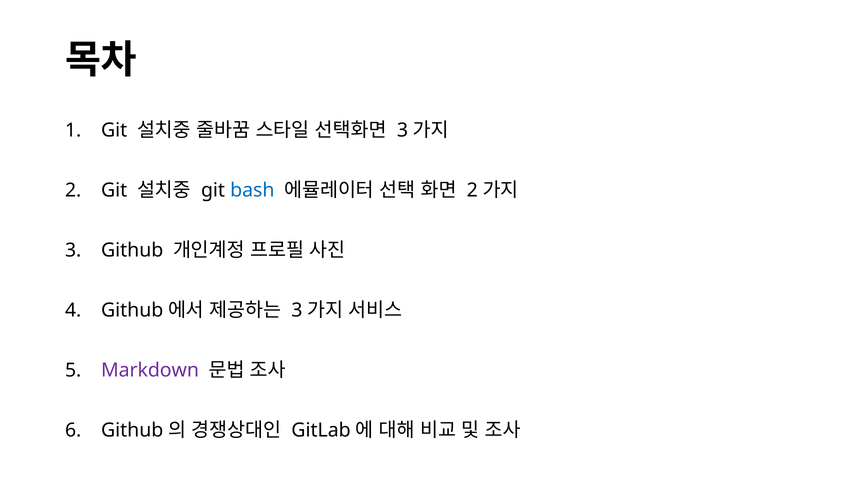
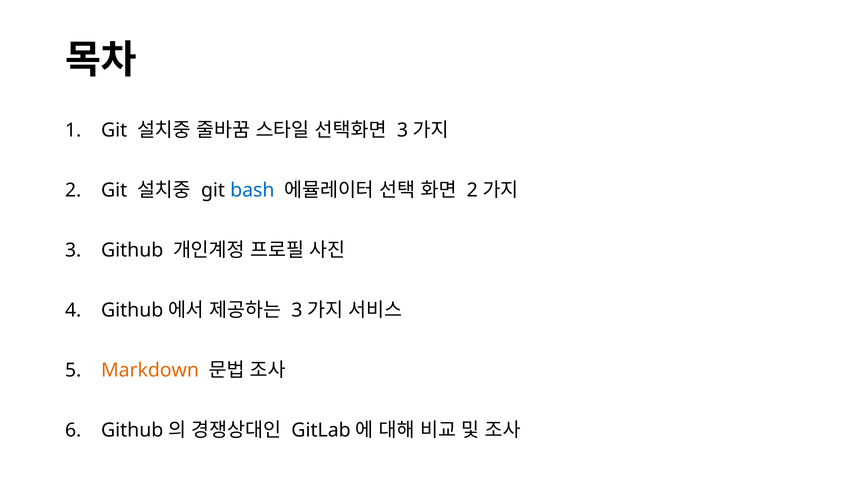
Markdown colour: purple -> orange (150, 370)
